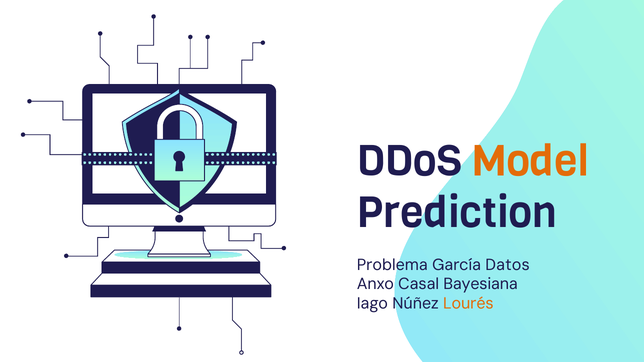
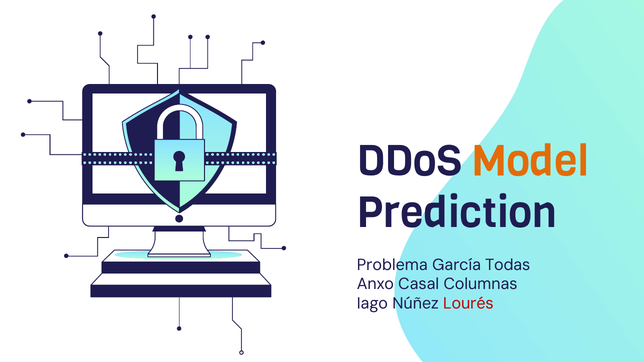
Datos: Datos -> Todas (508, 265)
Bayesiana: Bayesiana -> Columnas (481, 284)
Lourés colour: orange -> red (468, 304)
